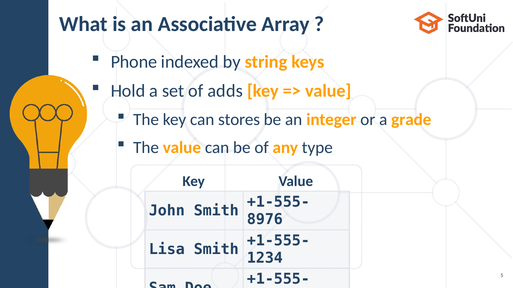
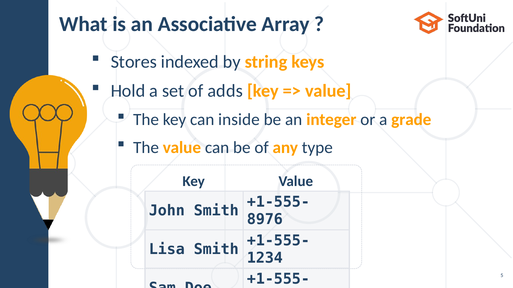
Phone: Phone -> Stores (134, 62)
stores: stores -> inside (239, 120)
